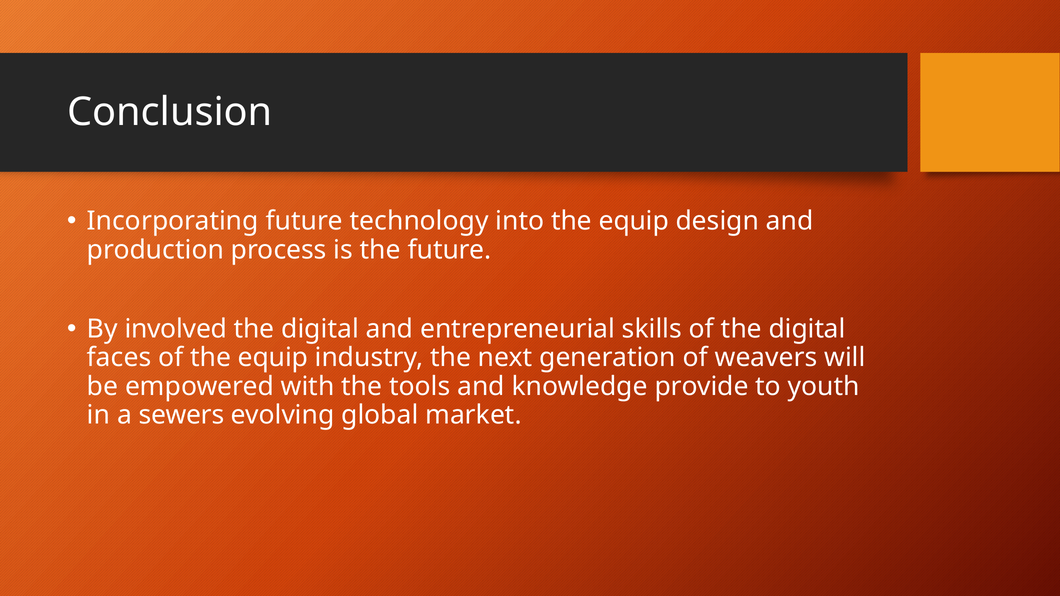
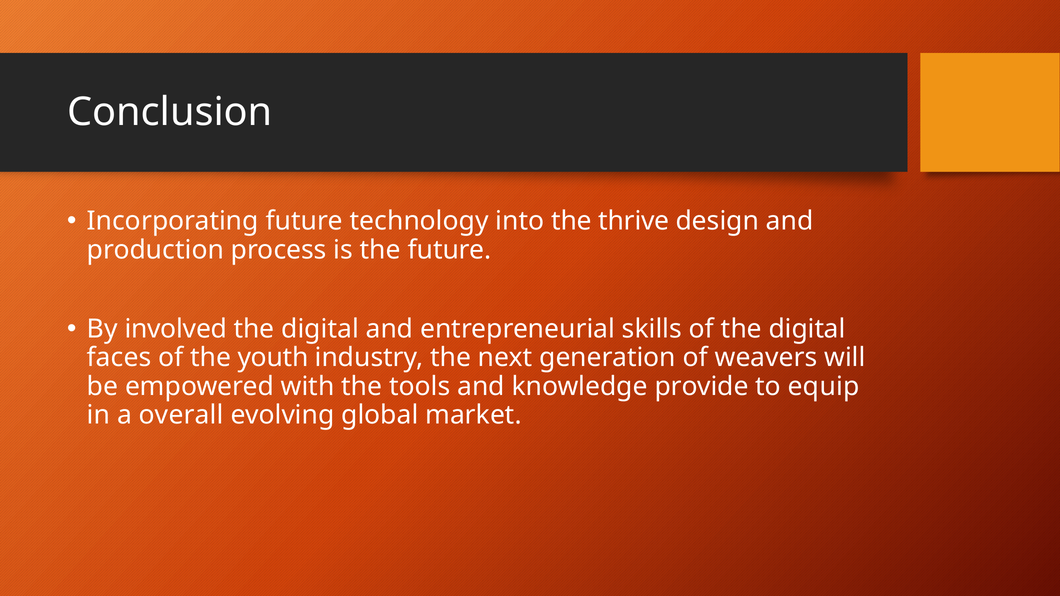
into the equip: equip -> thrive (634, 221)
of the equip: equip -> youth (273, 358)
youth: youth -> equip (824, 386)
sewers: sewers -> overall (181, 415)
